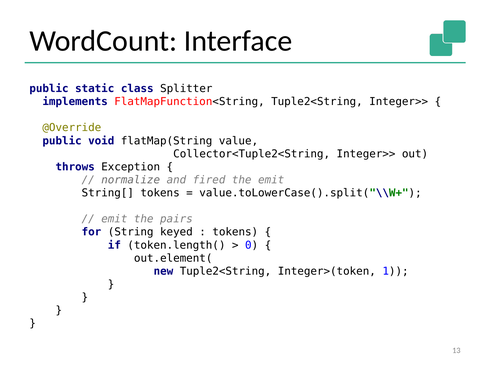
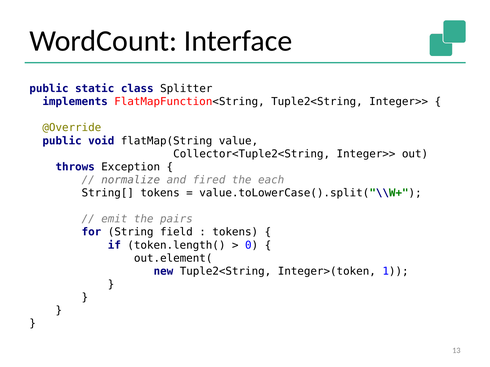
the emit: emit -> each (271, 180)
keyed: keyed -> field (176, 232)
